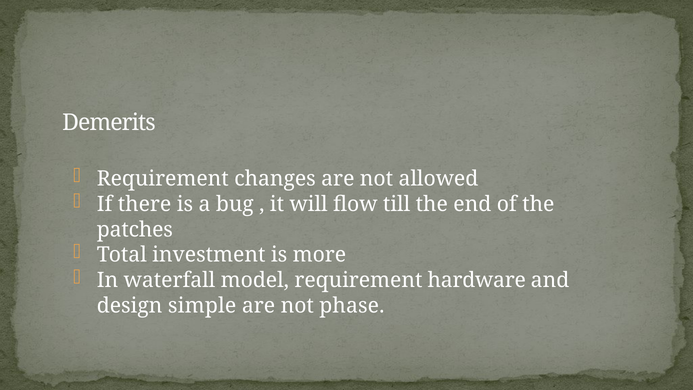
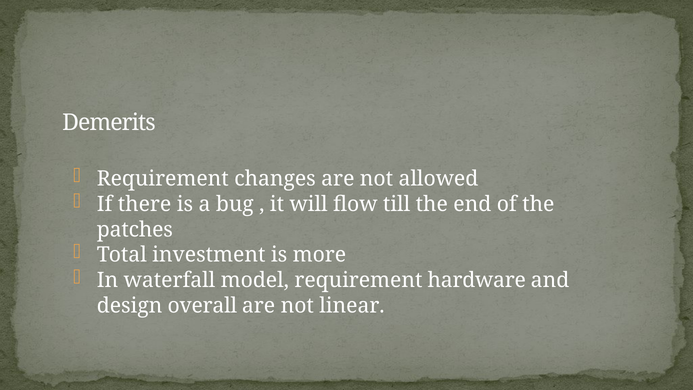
simple: simple -> overall (202, 306)
phase: phase -> linear (352, 306)
